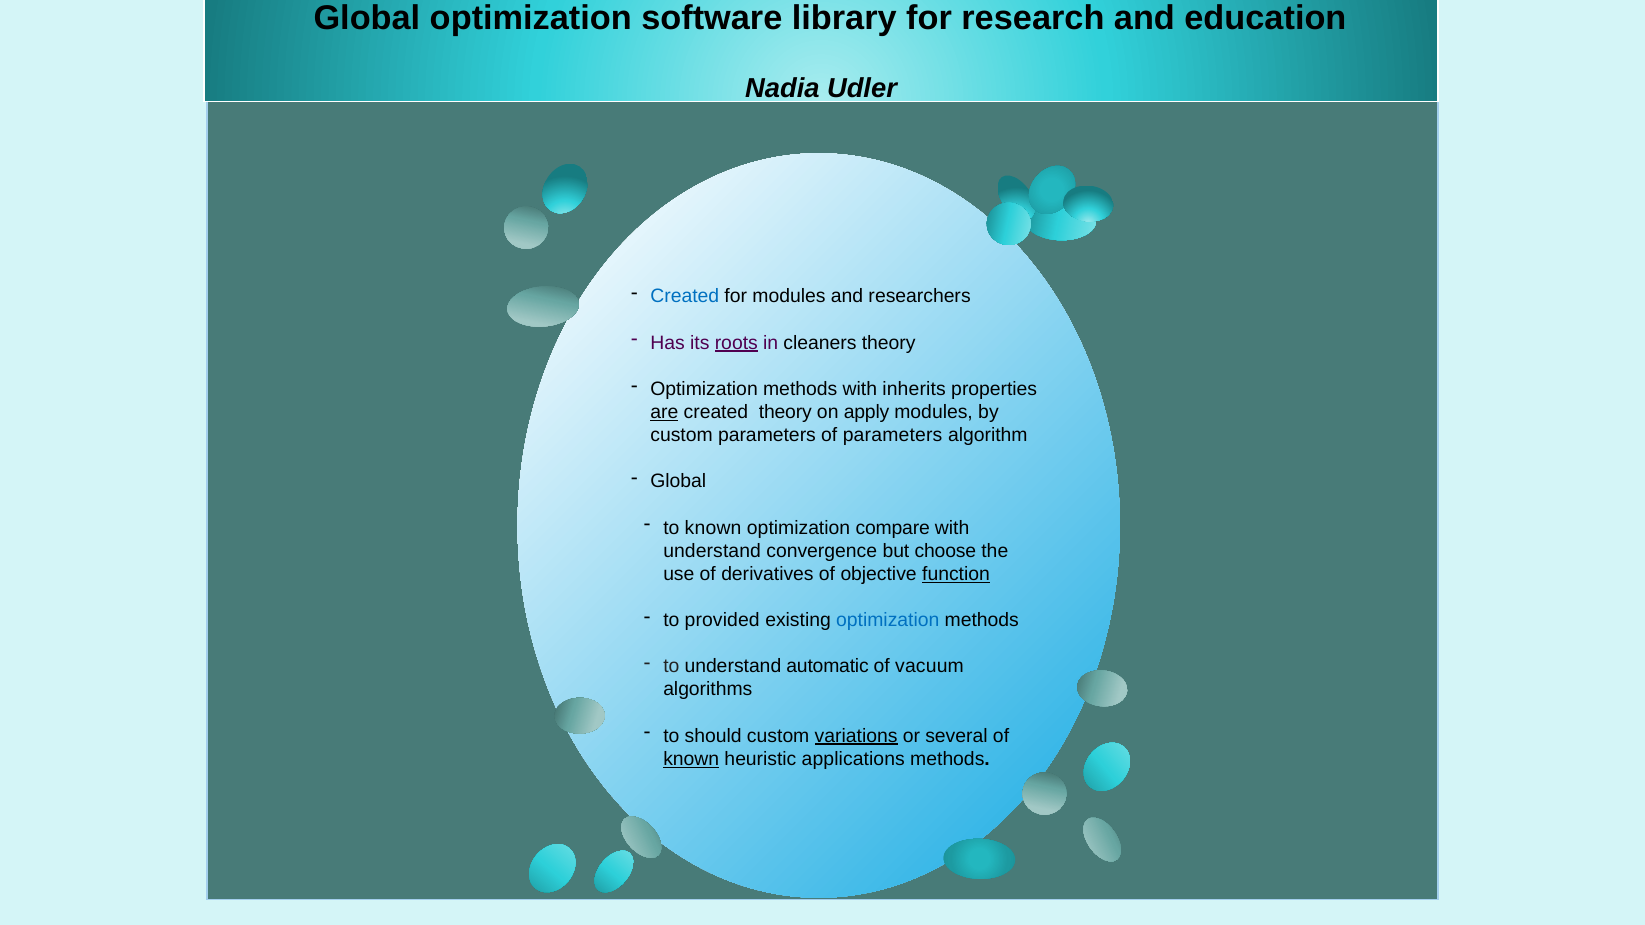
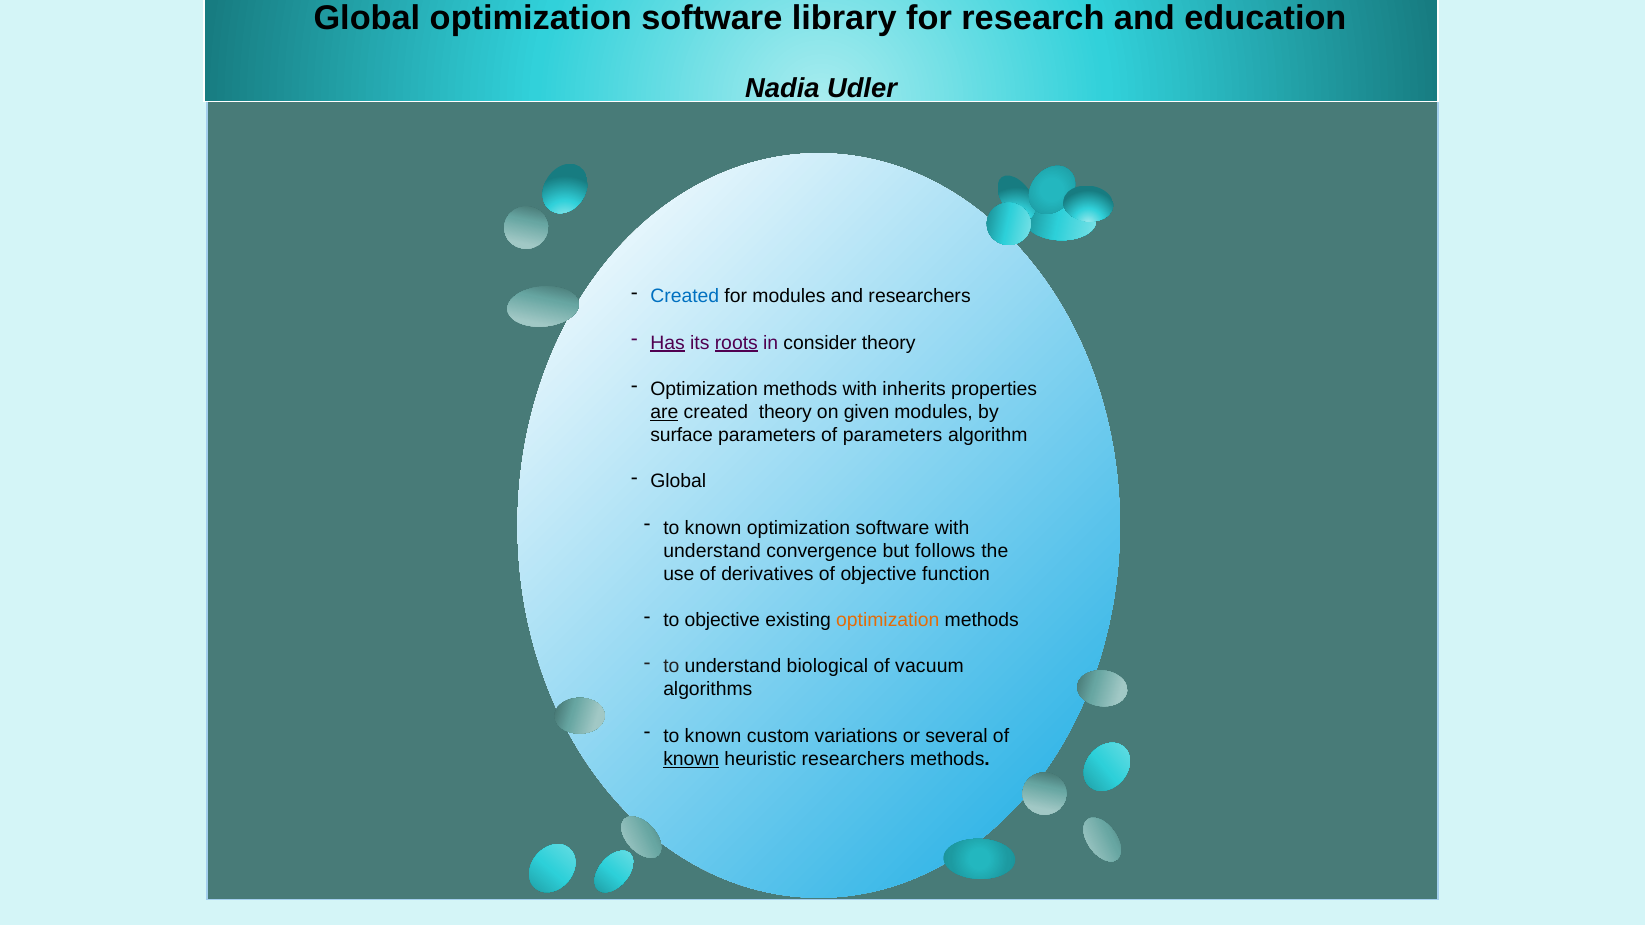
Has underline: none -> present (668, 343)
cleaners: cleaners -> consider (820, 343)
apply: apply -> given (867, 412)
custom: custom -> surface (682, 435)
compare: compare -> software (893, 528)
choose: choose -> follows (945, 551)
function underline: present -> none (956, 574)
to provided: provided -> objective (722, 620)
optimization colour: blue -> orange (888, 620)
automatic: automatic -> biological (827, 667)
should: should -> known (713, 736)
variations underline: present -> none (856, 736)
heuristic applications: applications -> researchers (853, 759)
